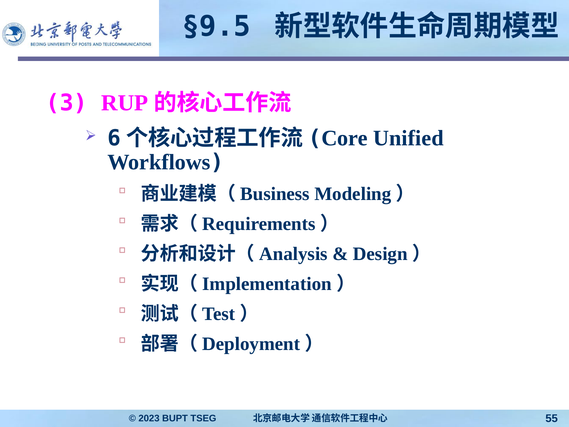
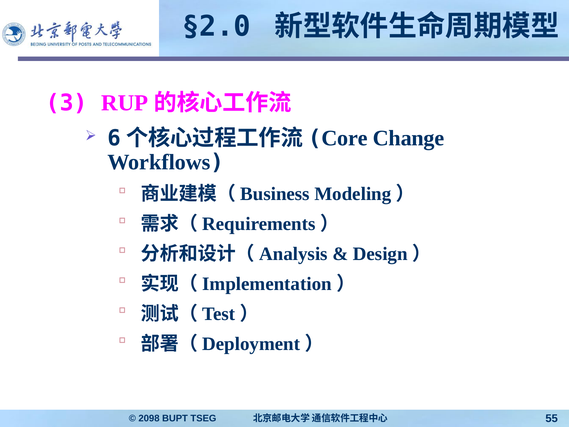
§9.5: §9.5 -> §2.0 (216, 27)
Unified: Unified -> Change (409, 138)
2023: 2023 -> 2098 (149, 418)
